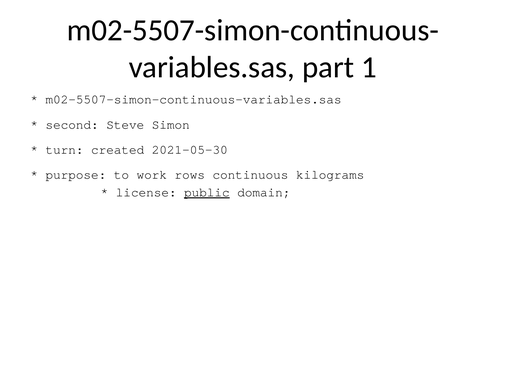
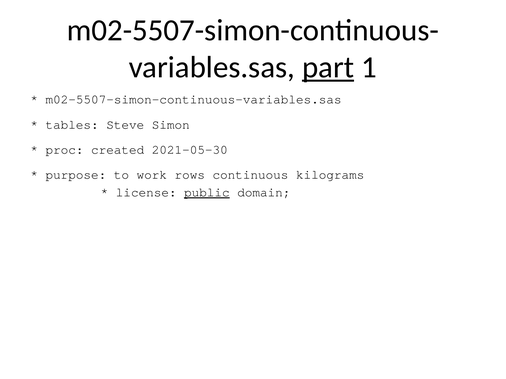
part underline: none -> present (328, 68)
second: second -> tables (72, 125)
turn: turn -> proc (65, 150)
